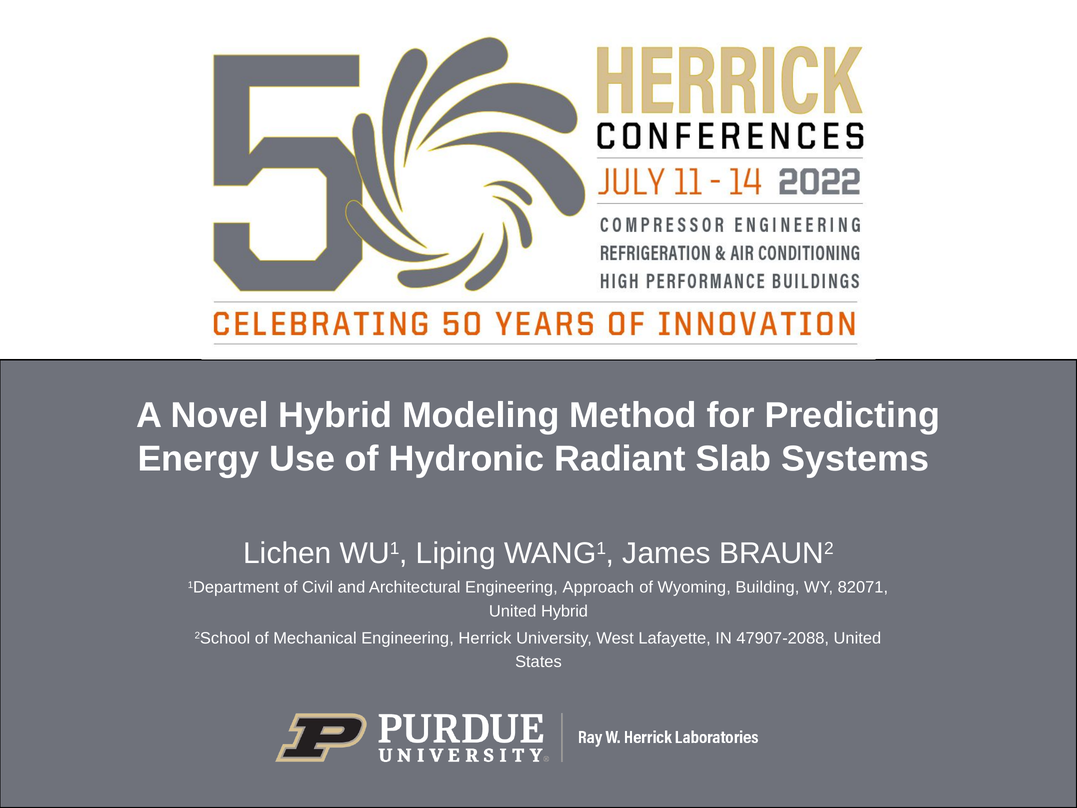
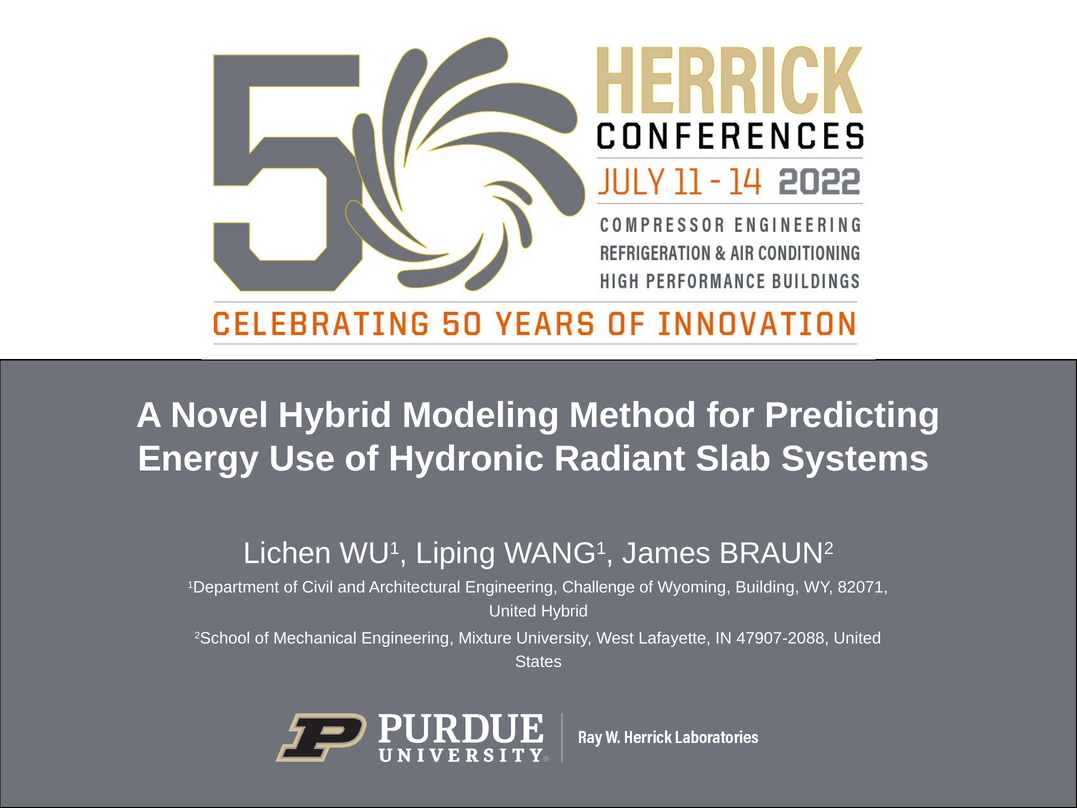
Approach: Approach -> Challenge (599, 587)
Herrick: Herrick -> Mixture (485, 638)
